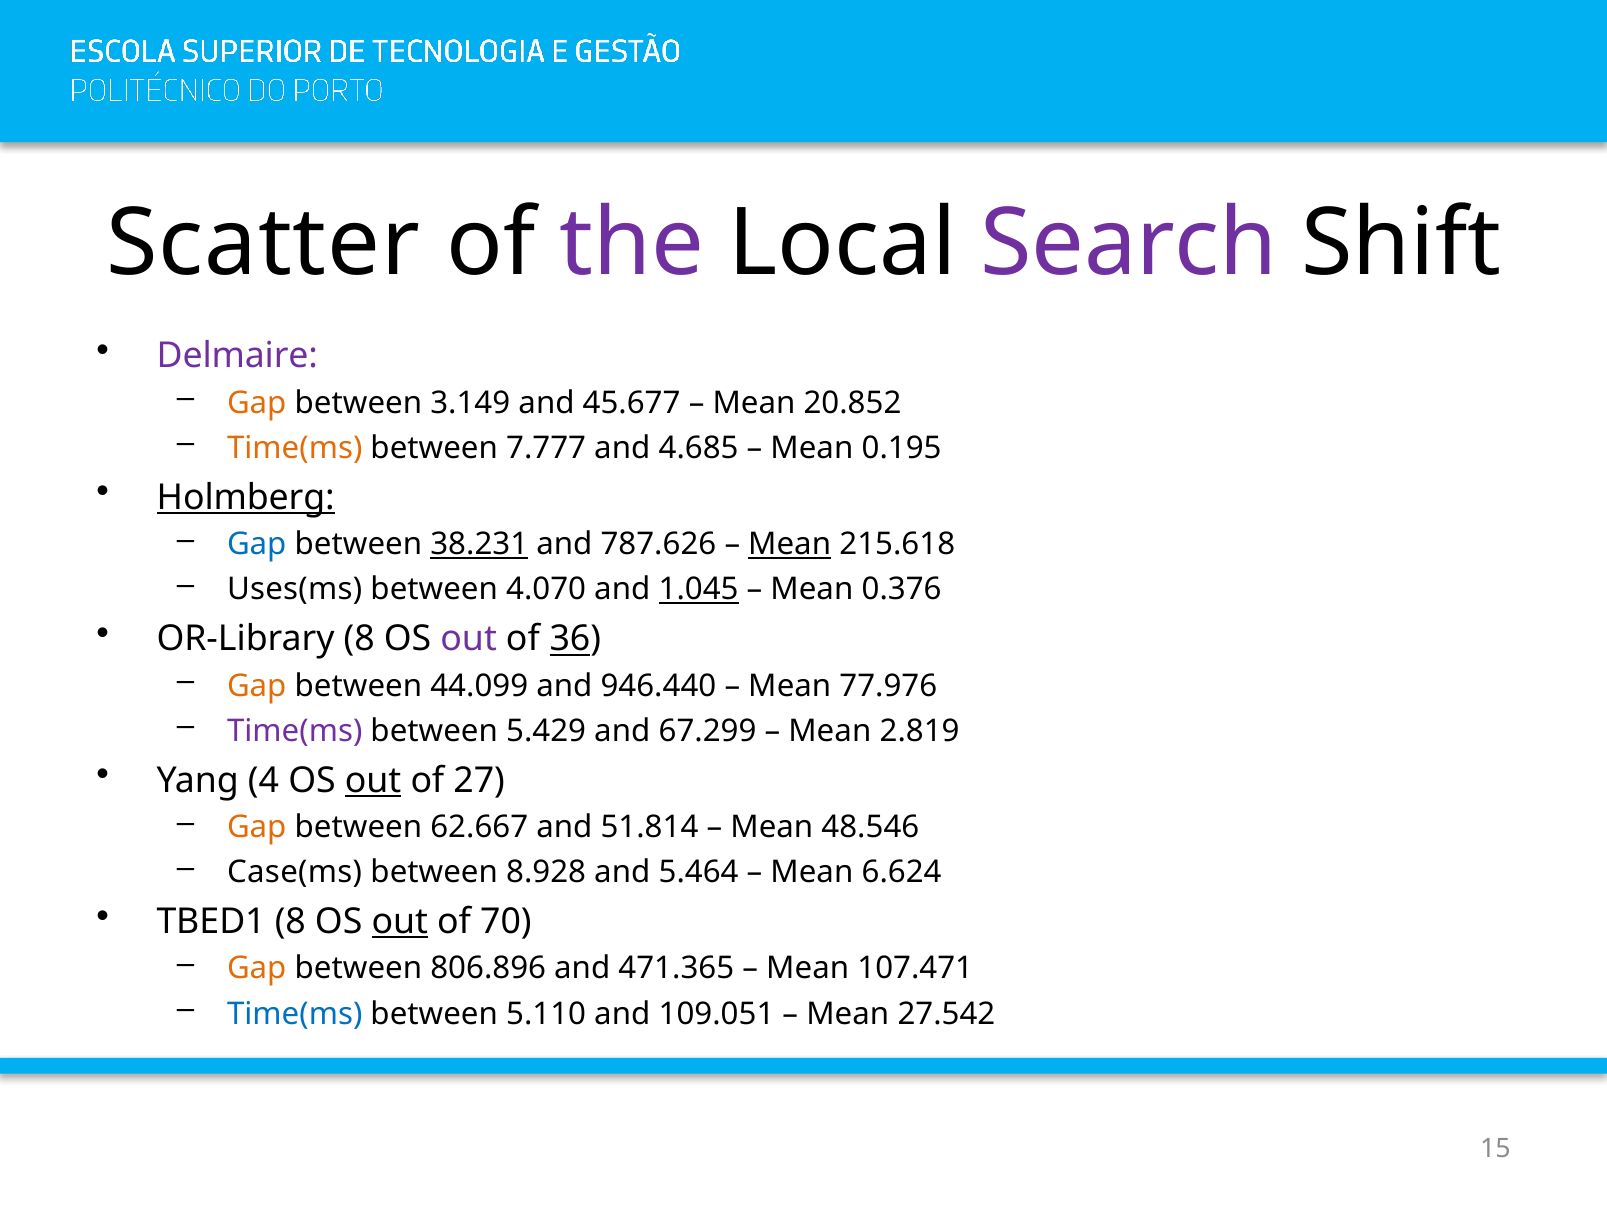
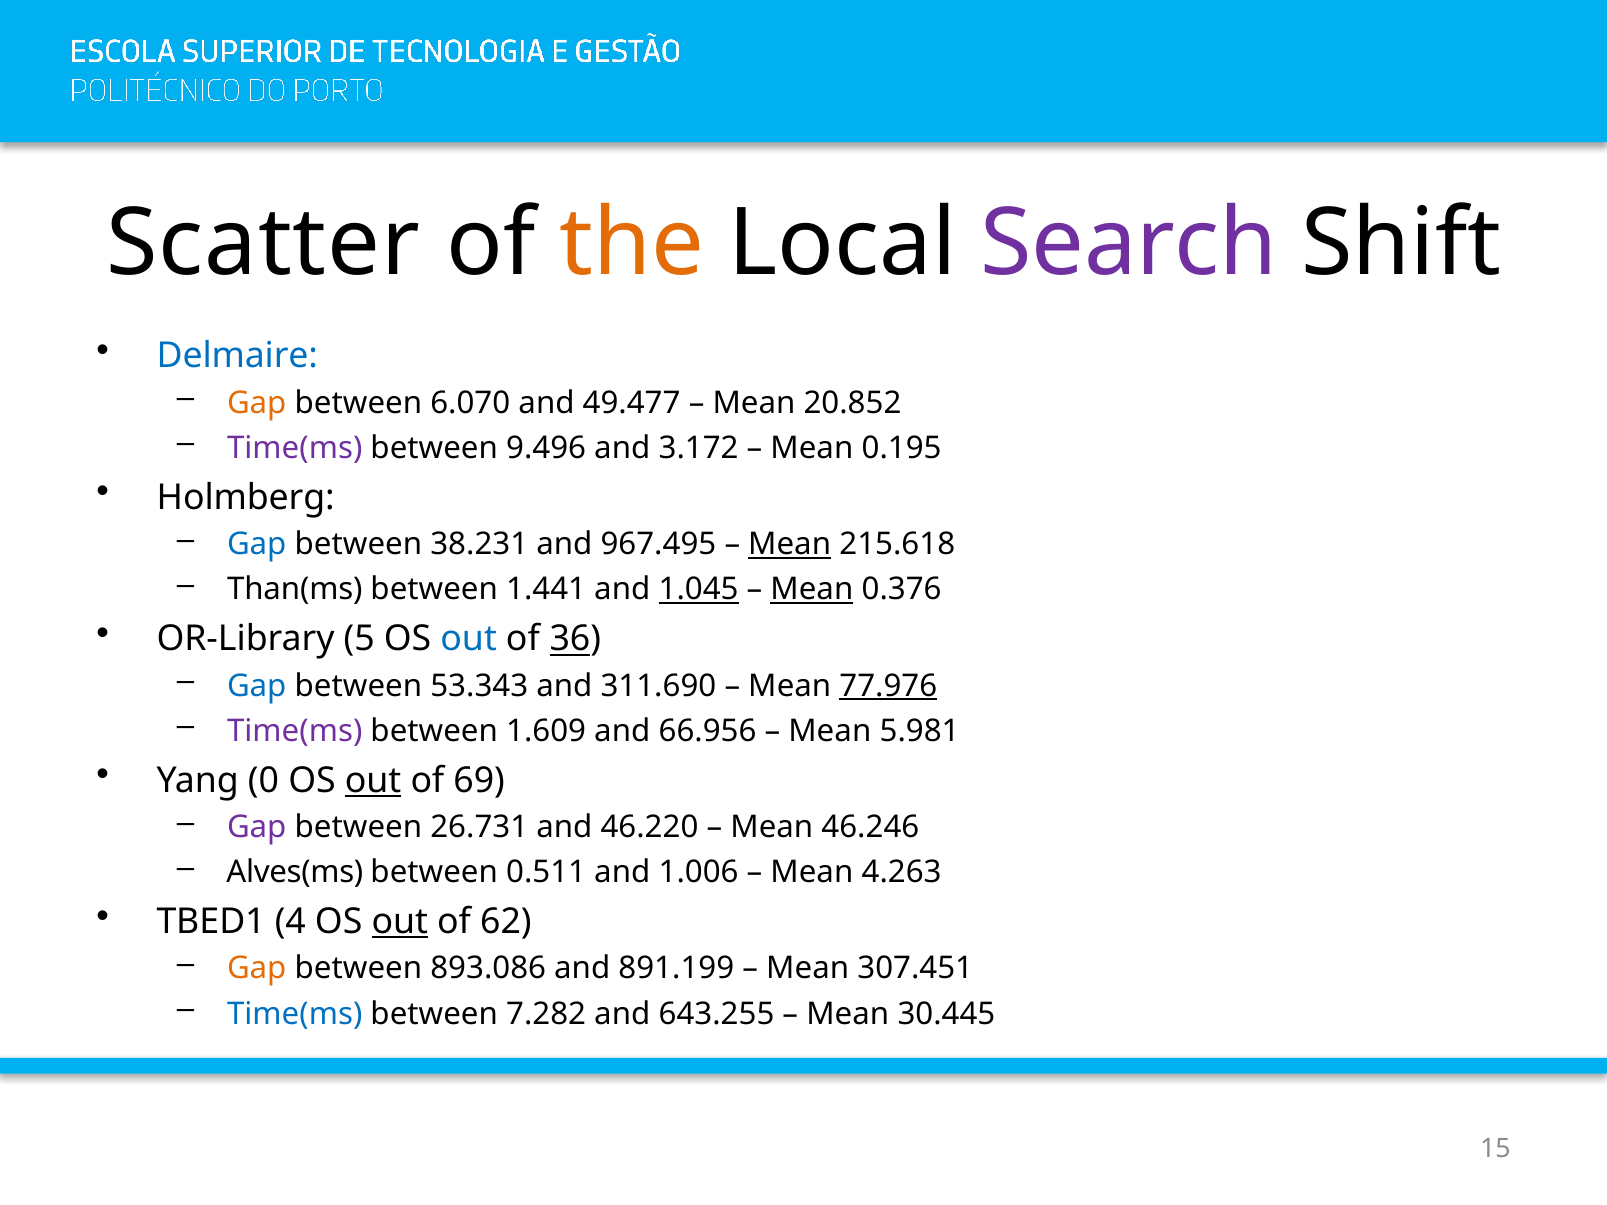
the colour: purple -> orange (632, 243)
Delmaire colour: purple -> blue (237, 356)
3.149: 3.149 -> 6.070 (470, 403)
45.677: 45.677 -> 49.477 (632, 403)
Time(ms colour: orange -> purple (295, 448)
7.777: 7.777 -> 9.496 (546, 448)
4.685: 4.685 -> 3.172 (699, 448)
Holmberg underline: present -> none (246, 498)
38.231 underline: present -> none (479, 544)
787.626: 787.626 -> 967.495 (658, 544)
Uses(ms: Uses(ms -> Than(ms (295, 590)
4.070: 4.070 -> 1.441 (546, 590)
Mean underline: none -> present (812, 590)
OR-Library 8: 8 -> 5 (359, 639)
out colour: purple -> blue (469, 639)
Gap colour: orange -> blue (257, 686)
44.099: 44.099 -> 53.343 (479, 686)
946.440: 946.440 -> 311.690 (658, 686)
77.976 underline: none -> present (888, 686)
5.429: 5.429 -> 1.609 (546, 731)
67.299: 67.299 -> 66.956 (708, 731)
2.819: 2.819 -> 5.981 (920, 731)
4: 4 -> 0 (264, 781)
27: 27 -> 69 (479, 781)
Gap colour: orange -> purple (257, 827)
62.667: 62.667 -> 26.731 (479, 827)
51.814: 51.814 -> 46.220 (649, 827)
48.546: 48.546 -> 46.246 (870, 827)
Case(ms: Case(ms -> Alves(ms (295, 872)
8.928: 8.928 -> 0.511 (546, 872)
5.464: 5.464 -> 1.006 (699, 872)
6.624: 6.624 -> 4.263 (902, 872)
TBED1 8: 8 -> 4 (290, 922)
70: 70 -> 62 (506, 922)
806.896: 806.896 -> 893.086 (488, 969)
471.365: 471.365 -> 891.199 (676, 969)
107.471: 107.471 -> 307.451 (915, 969)
5.110: 5.110 -> 7.282 (546, 1014)
109.051: 109.051 -> 643.255 (717, 1014)
27.542: 27.542 -> 30.445 (946, 1014)
